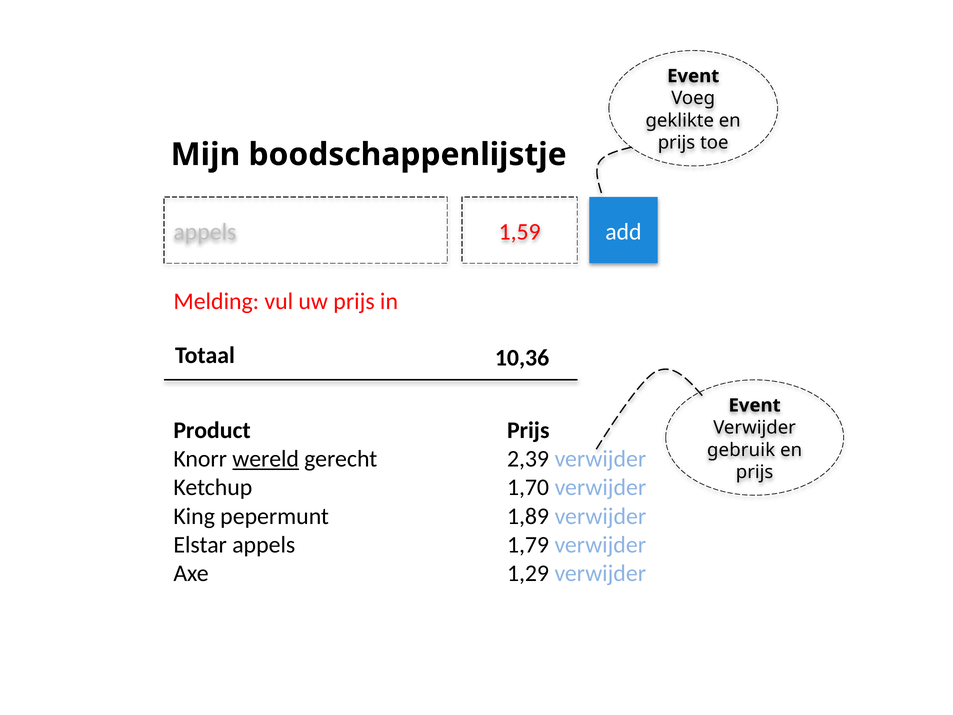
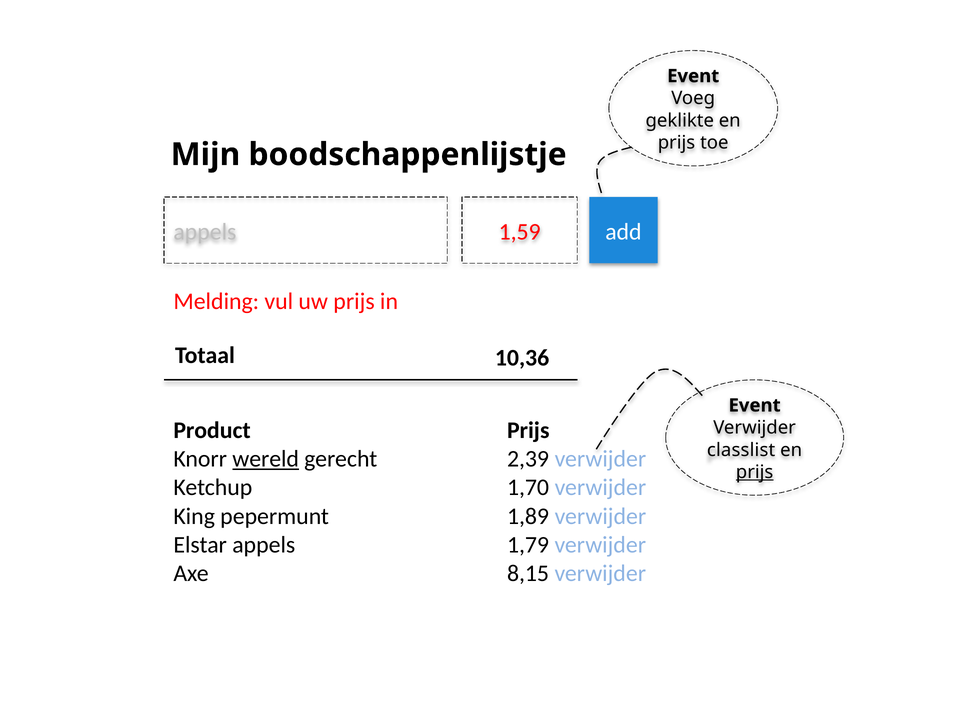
gebruik: gebruik -> classlist (741, 450)
prijs underline: none -> present (755, 472)
1,29: 1,29 -> 8,15 (528, 573)
